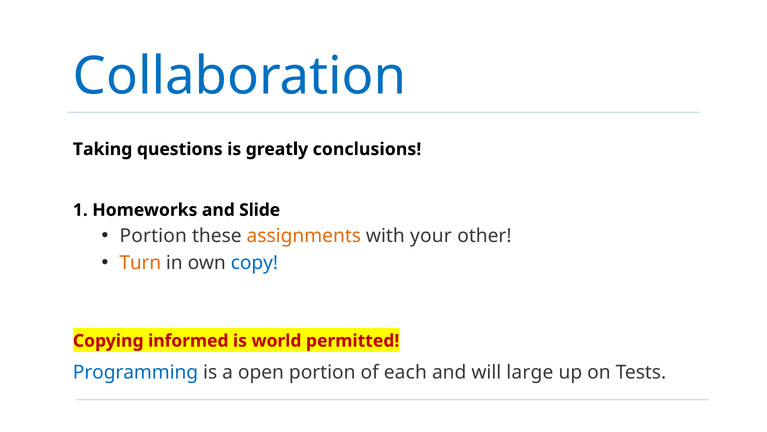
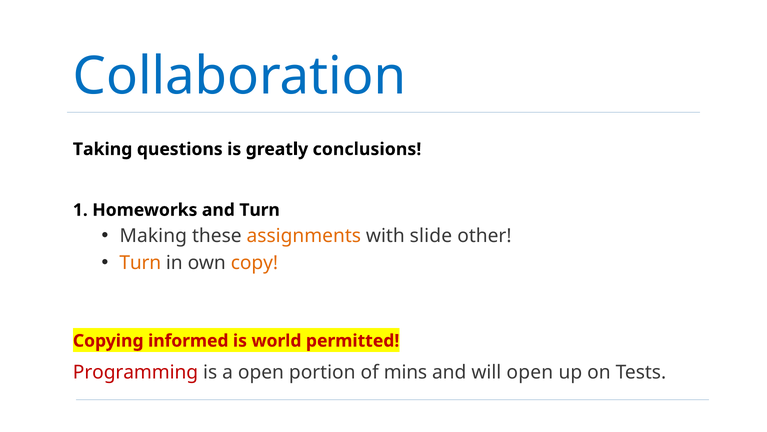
and Slide: Slide -> Turn (260, 210)
Portion: Portion -> Making (153, 236)
your: your -> slide (431, 236)
copy colour: blue -> orange (254, 263)
Programming colour: blue -> red (136, 372)
each: each -> mins (405, 372)
will large: large -> open (530, 372)
